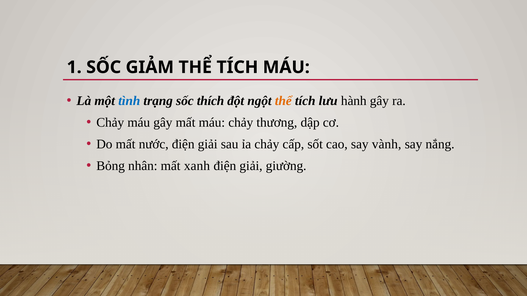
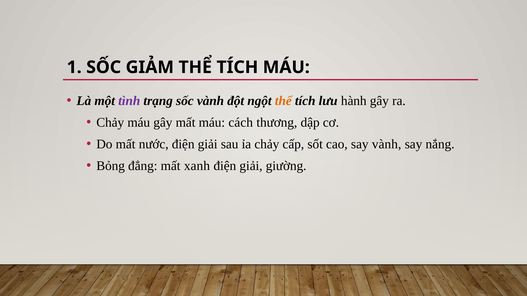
tình colour: blue -> purple (129, 101)
sốc thích: thích -> vành (210, 101)
máu chảy: chảy -> cách (241, 123)
nhân: nhân -> đẳng (143, 166)
